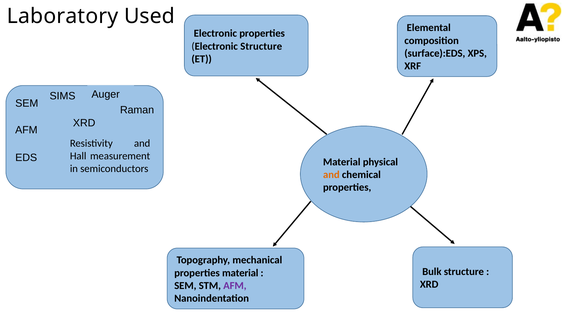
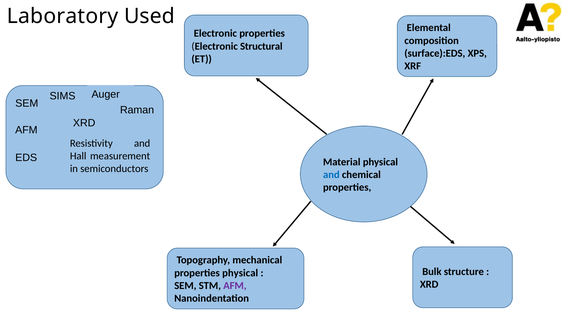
Electronic Structure: Structure -> Structural (261, 46)
and colour: orange -> blue (331, 175)
properties material: material -> physical (240, 273)
